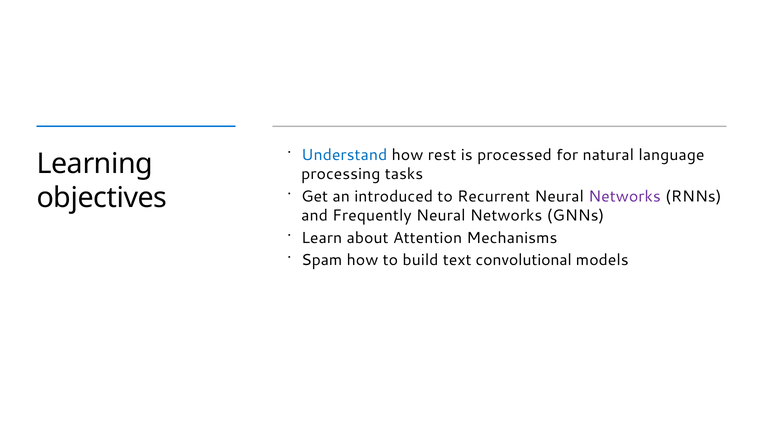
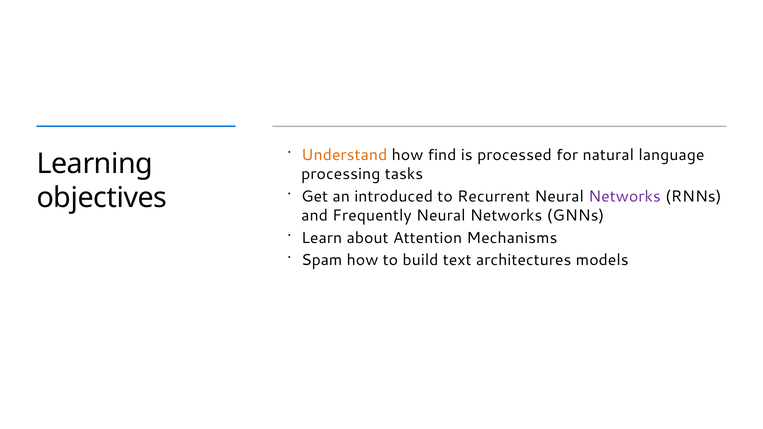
Understand colour: blue -> orange (344, 155)
rest: rest -> find (442, 155)
convolutional: convolutional -> architectures (524, 260)
